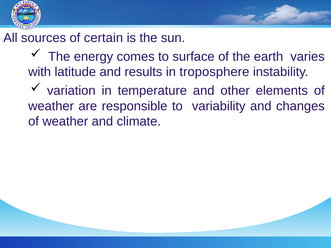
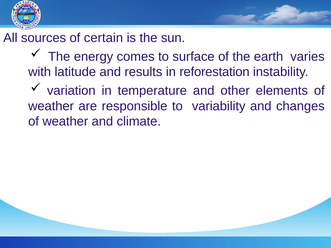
troposphere: troposphere -> reforestation (214, 72)
